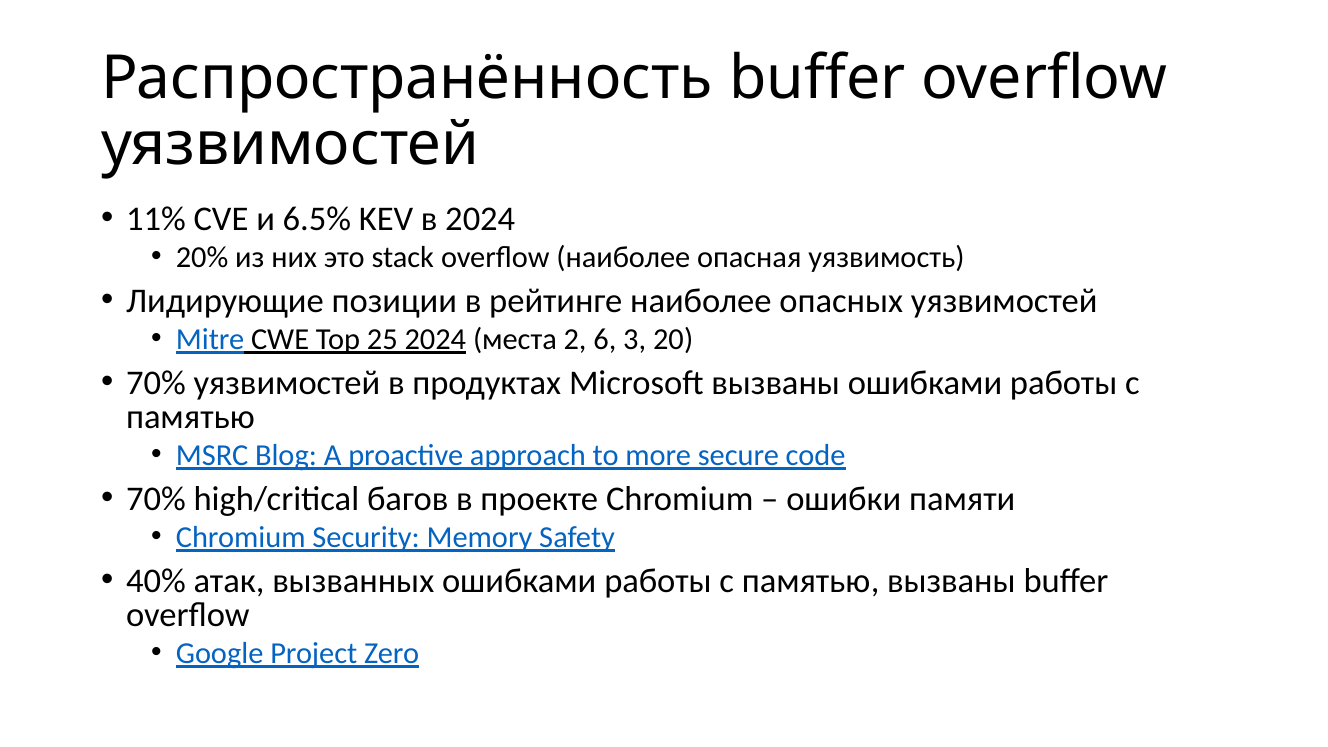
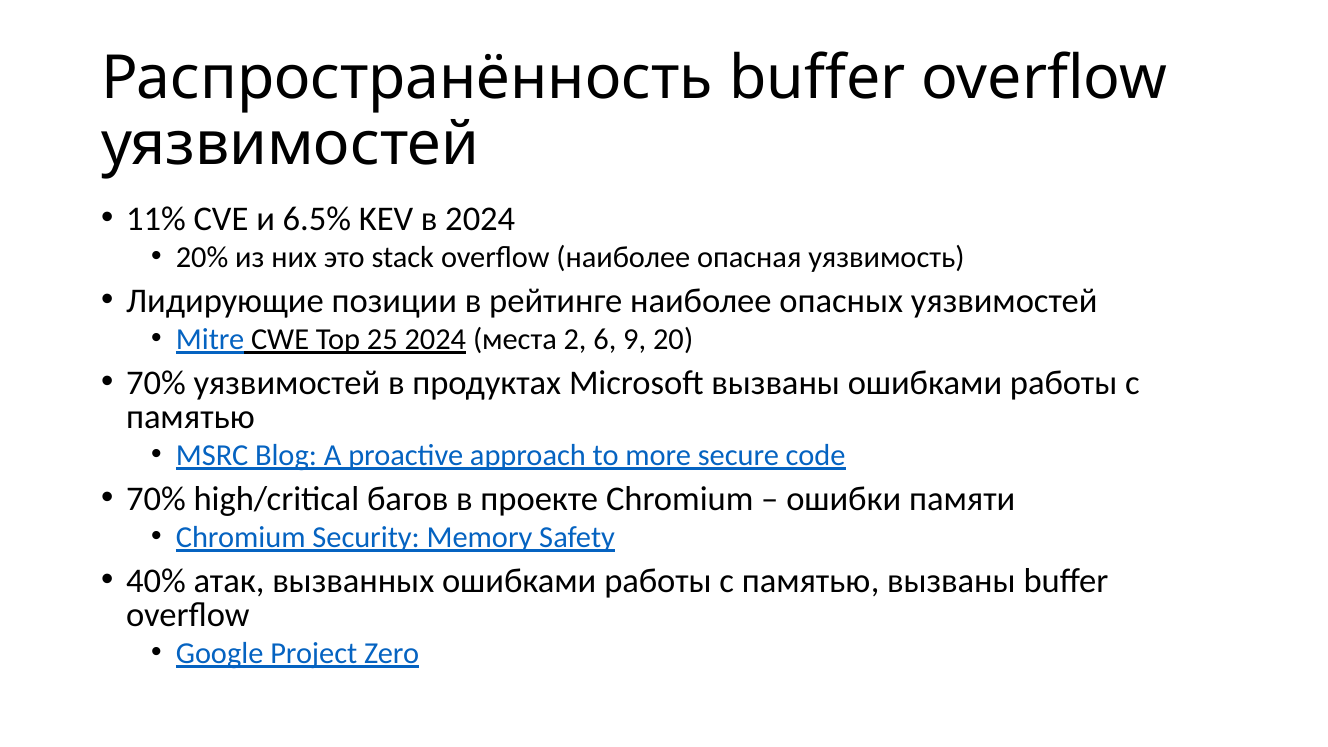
3: 3 -> 9 (635, 339)
